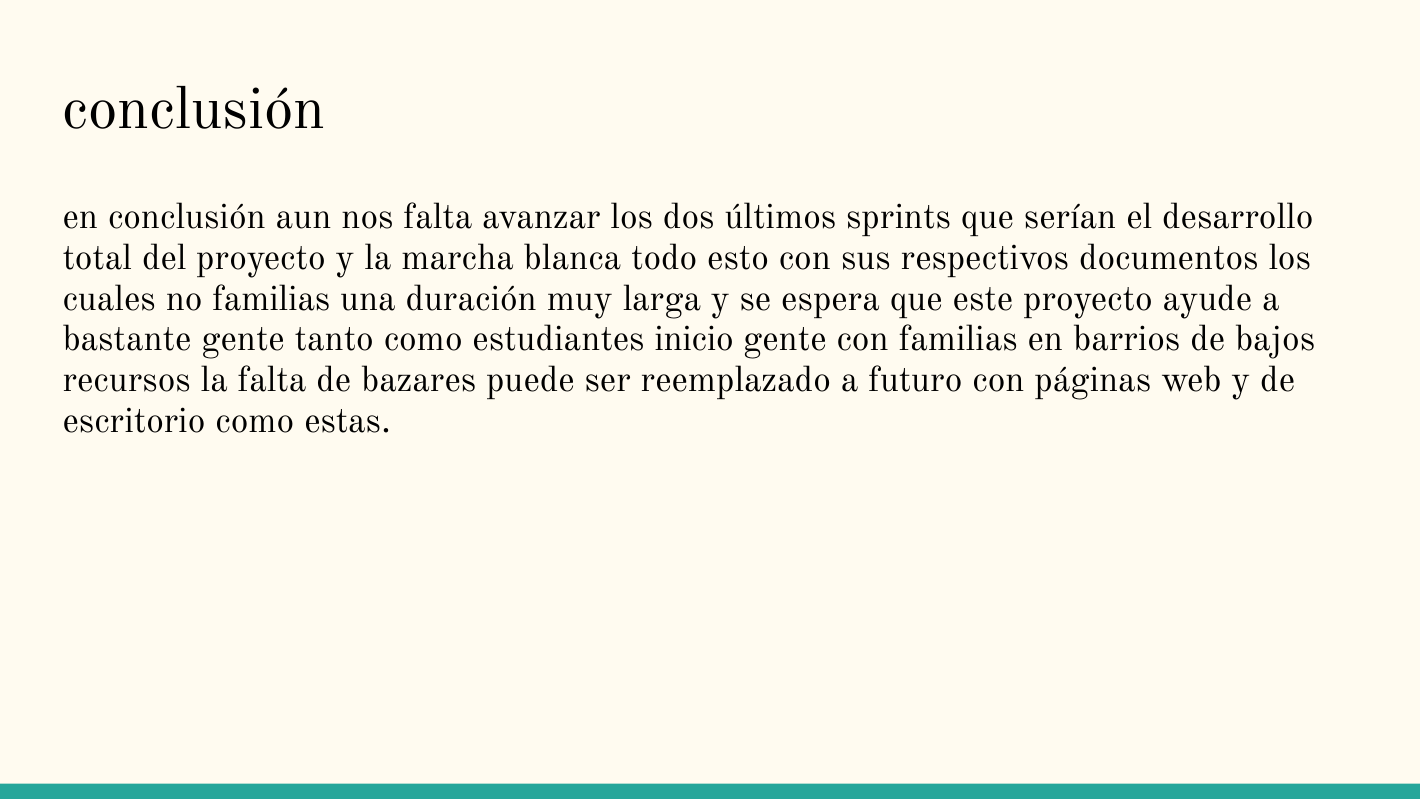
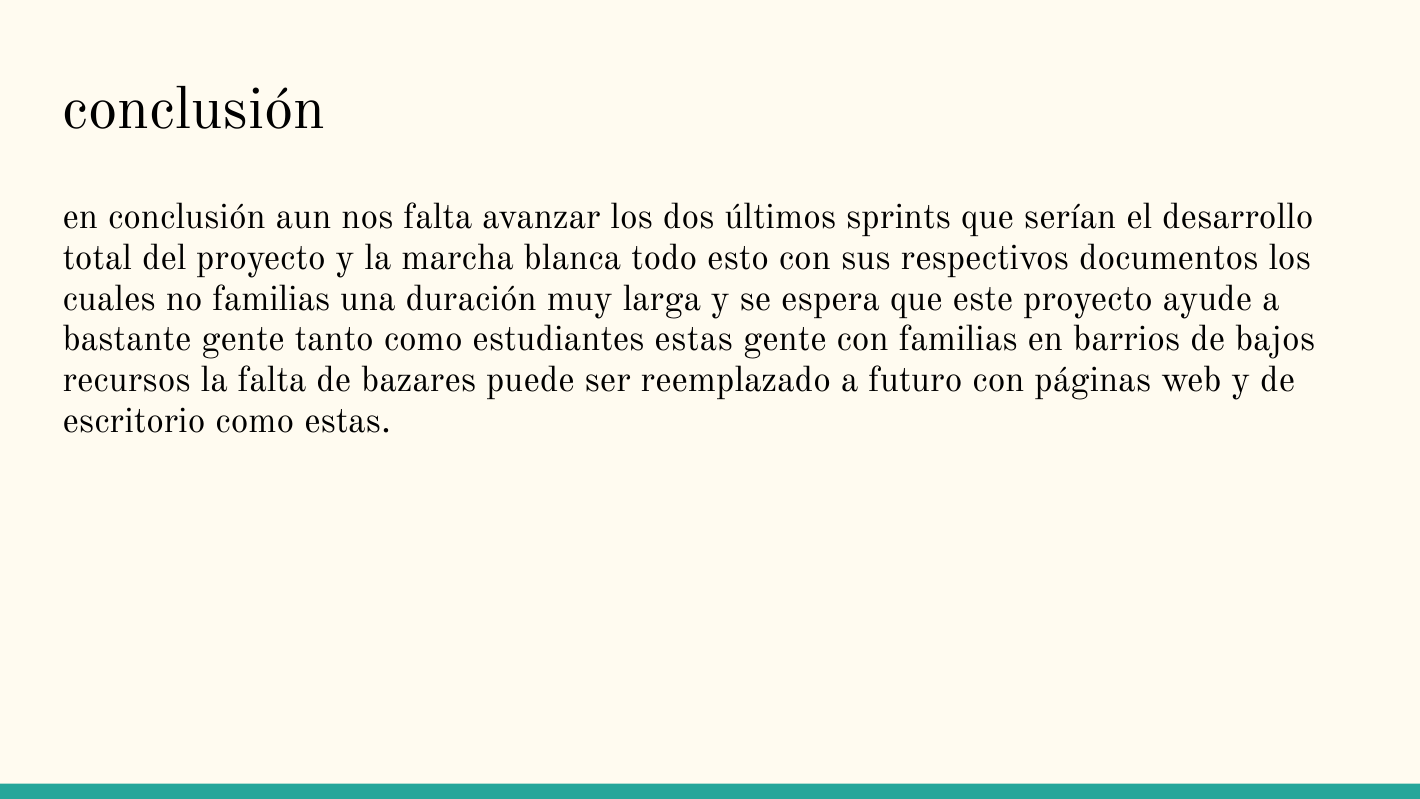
estudiantes inicio: inicio -> estas (694, 339)
